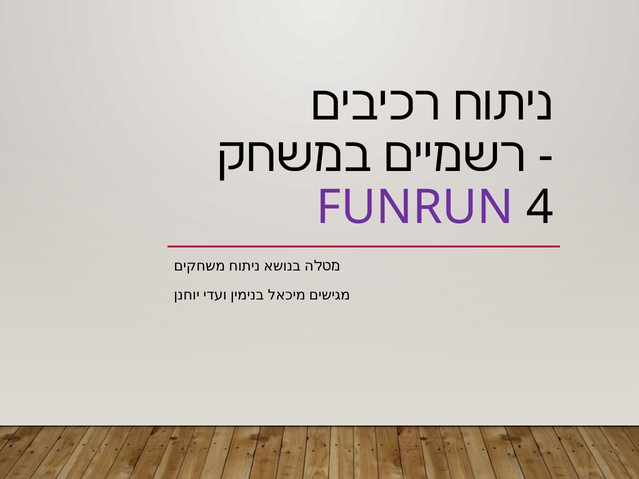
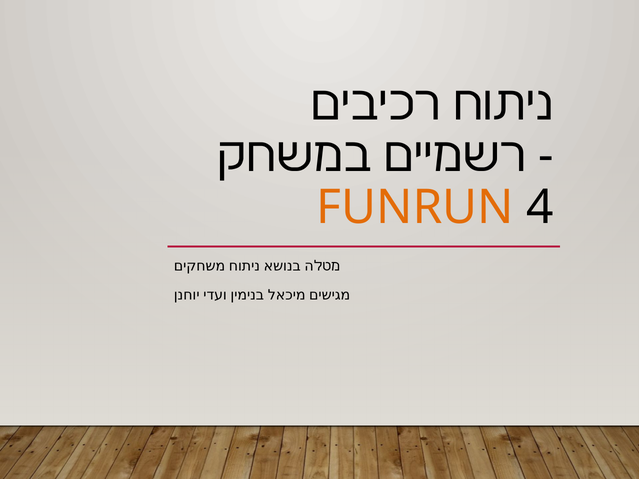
FUNRUN colour: purple -> orange (415, 208)
